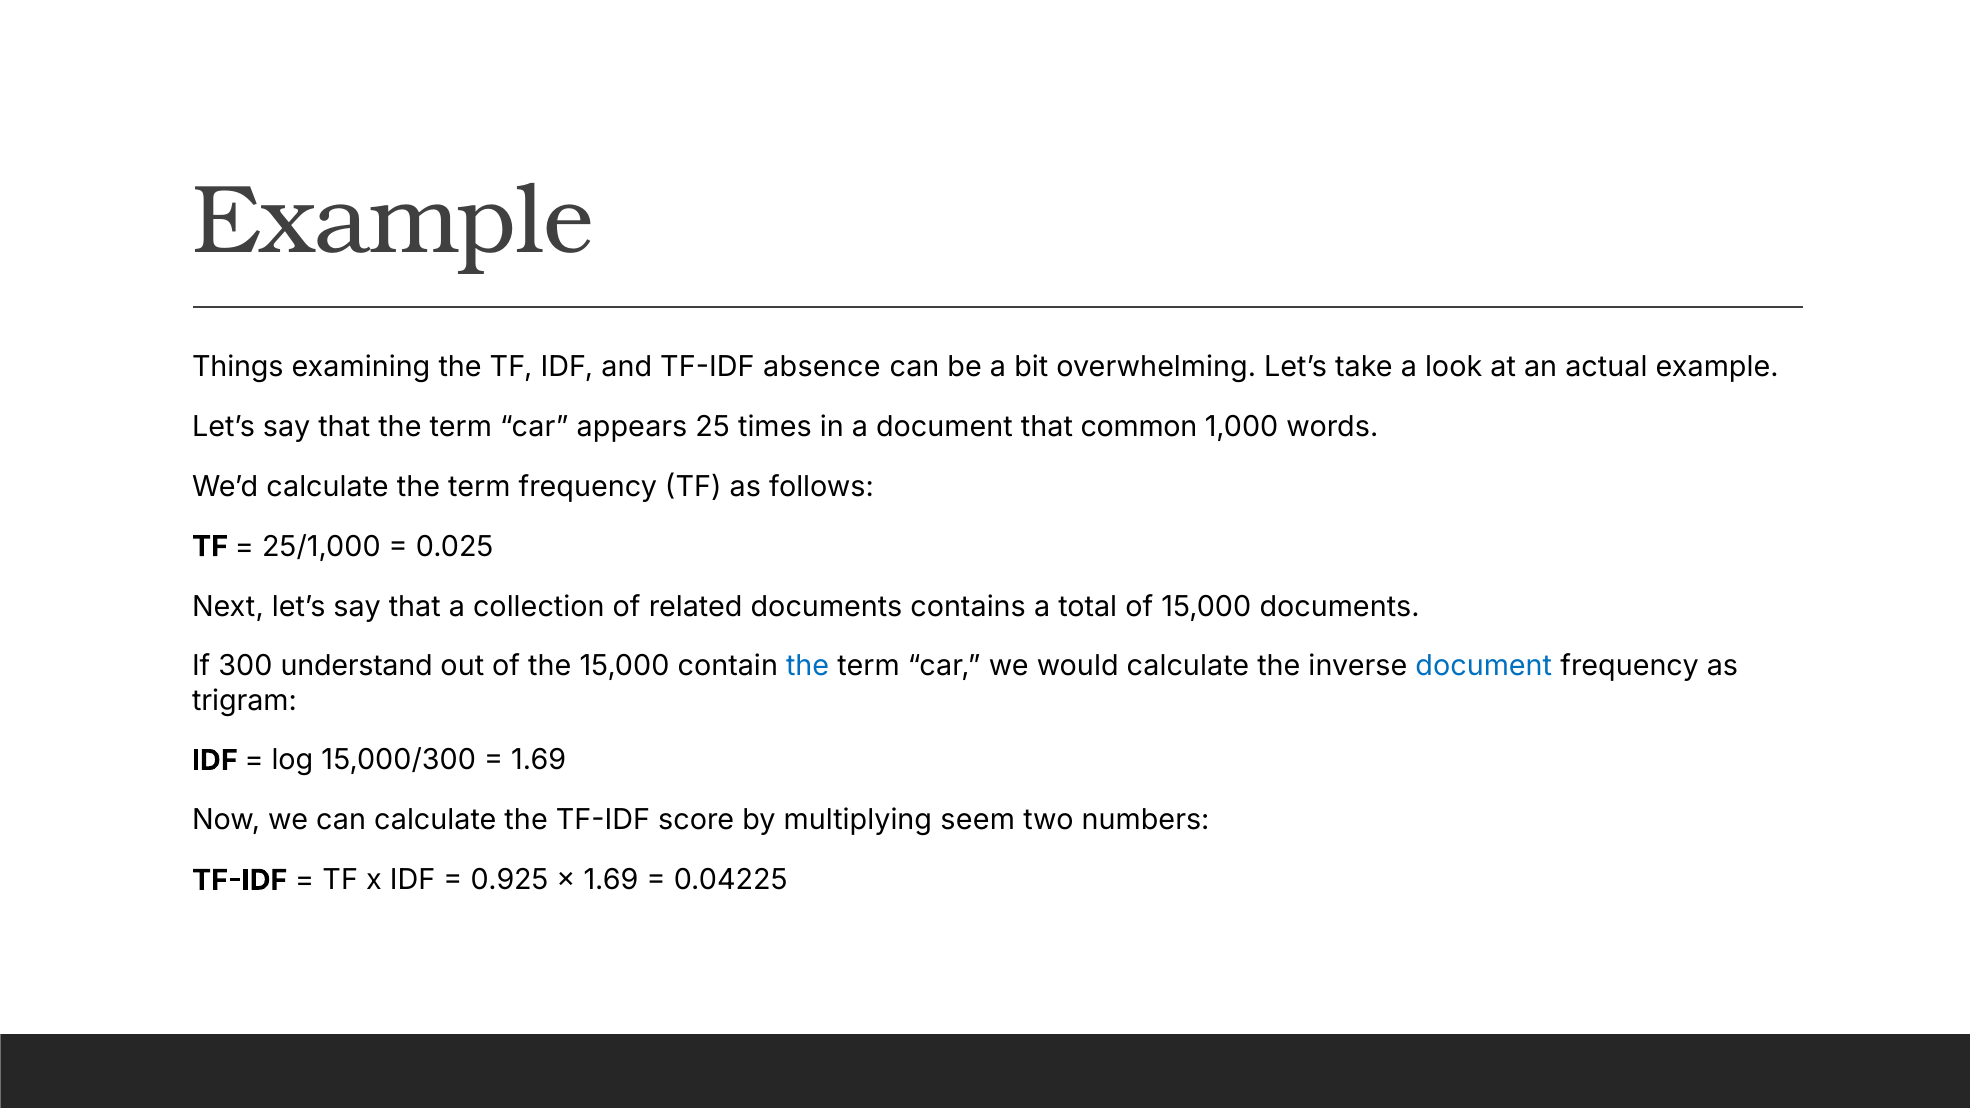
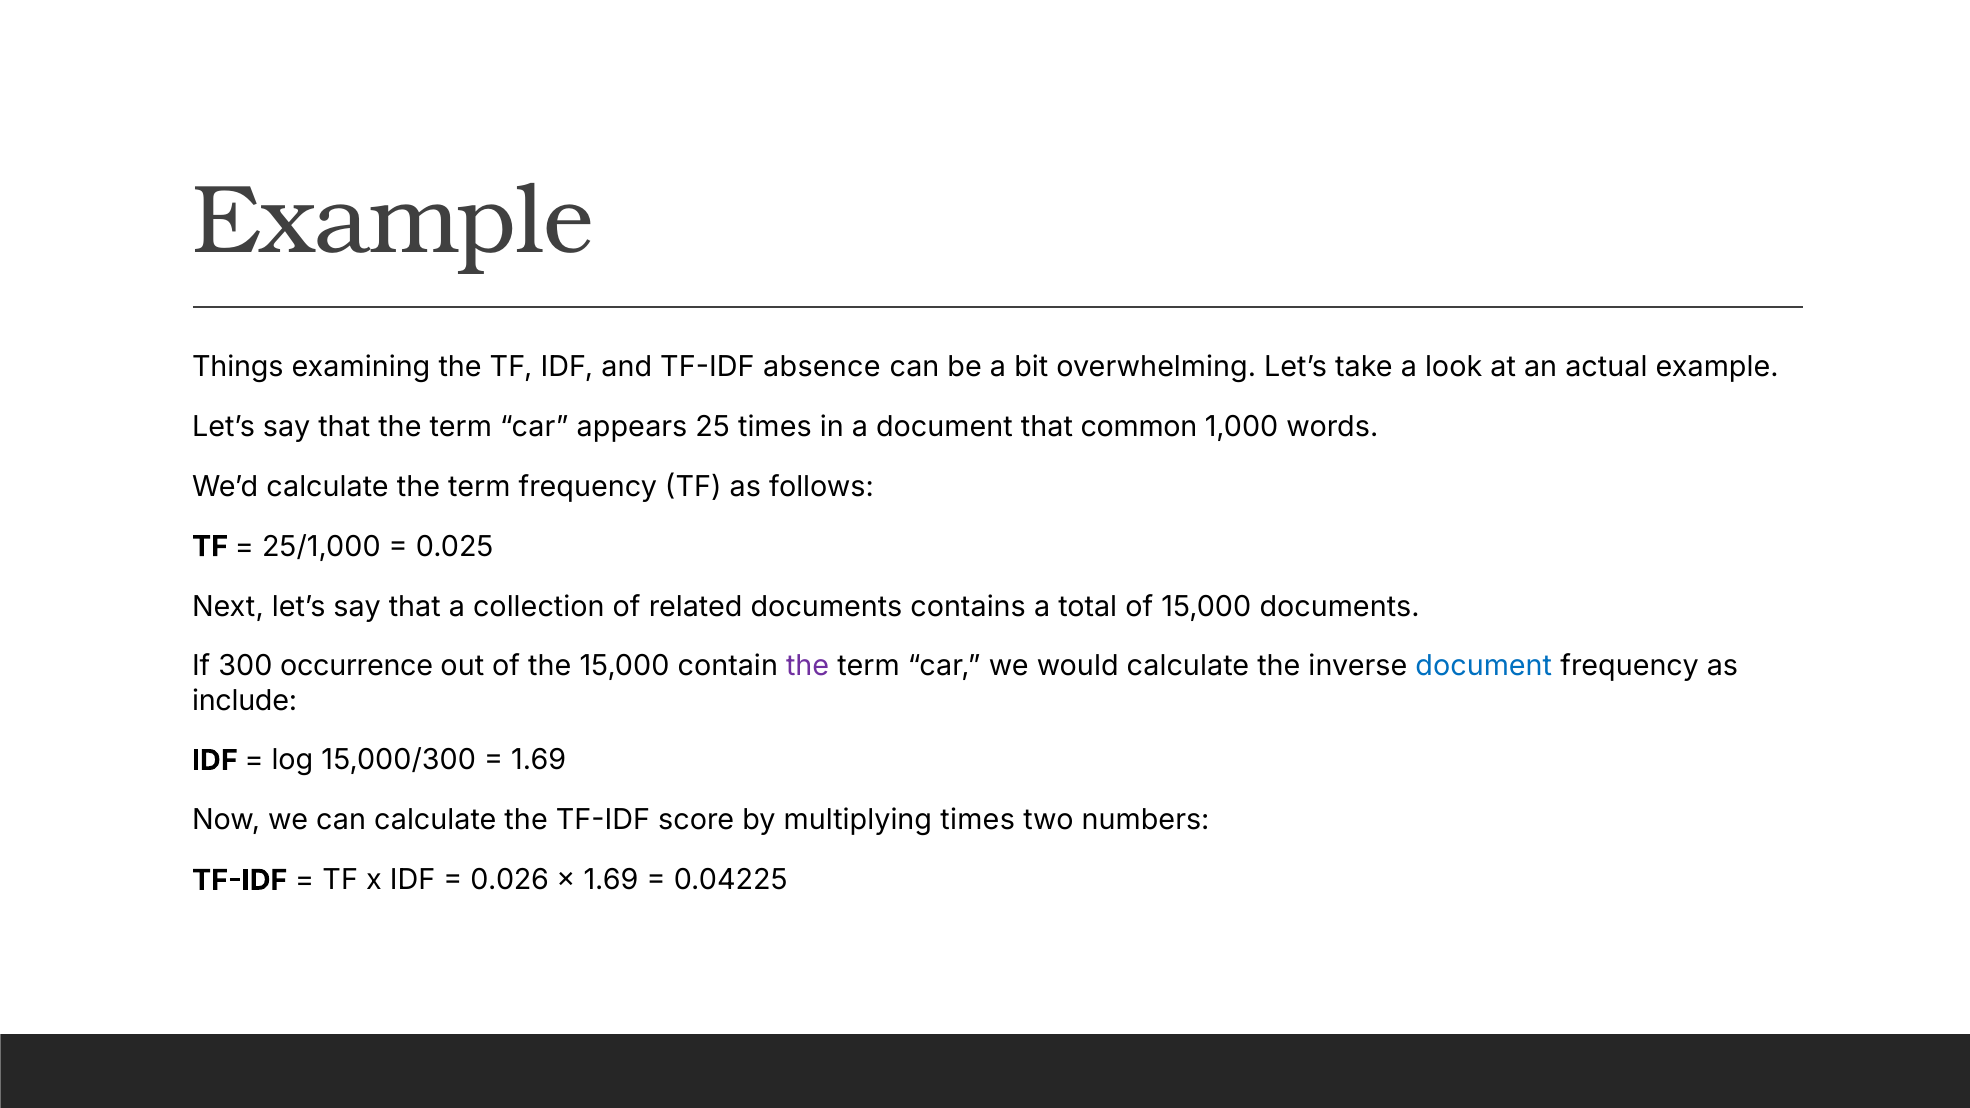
understand: understand -> occurrence (357, 666)
the colour: blue -> purple (808, 666)
trigram: trigram -> include (245, 701)
multiplying seem: seem -> times (978, 820)
0.925: 0.925 -> 0.026 (510, 880)
